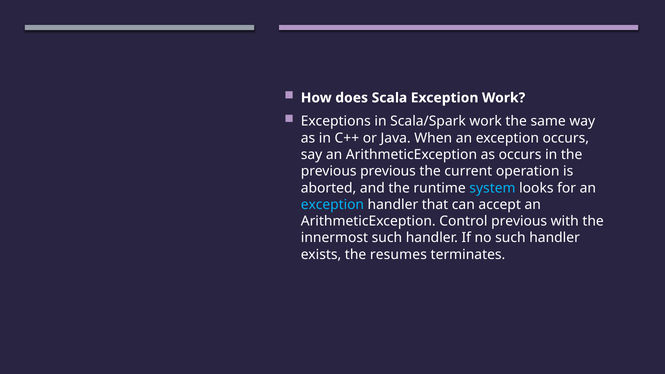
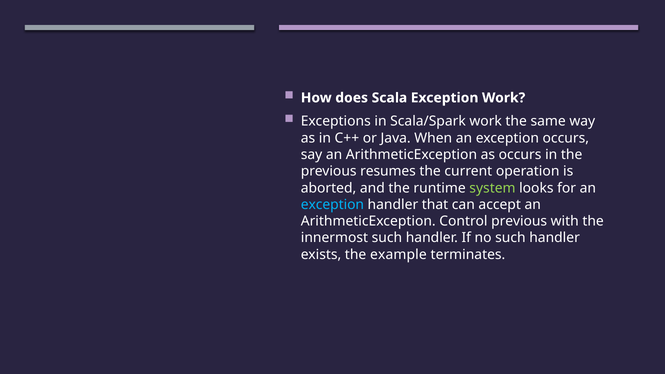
previous previous: previous -> resumes (388, 171)
system colour: light blue -> light green (492, 188)
resumes: resumes -> example (398, 255)
